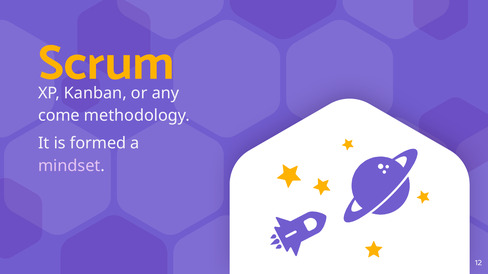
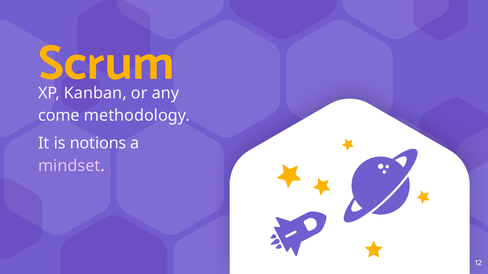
formed: formed -> notions (98, 144)
